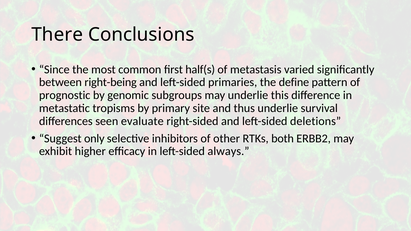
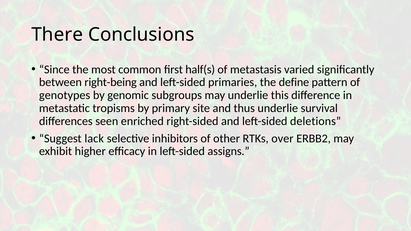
prognostic: prognostic -> genotypes (65, 95)
evaluate: evaluate -> enriched (142, 121)
only: only -> lack (94, 139)
both: both -> over (282, 139)
always: always -> assigns (229, 151)
